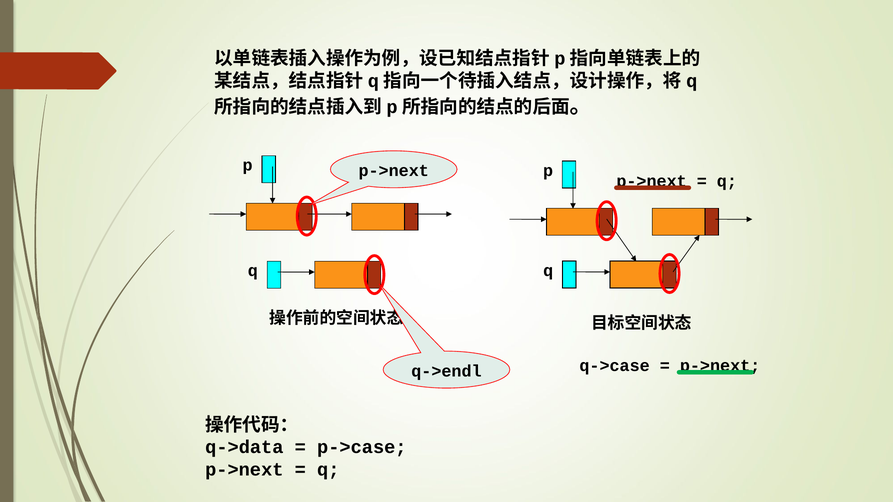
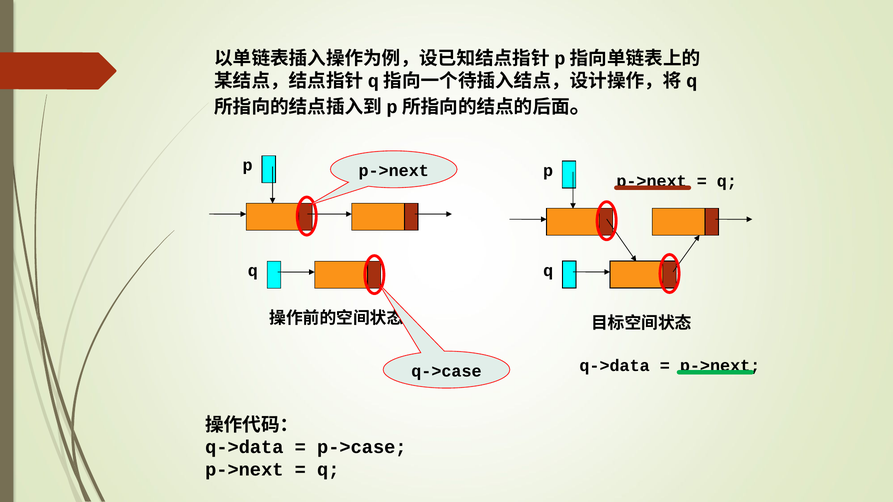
q->case: q->case -> q->data (615, 366)
q->endl: q->endl -> q->case (446, 371)
